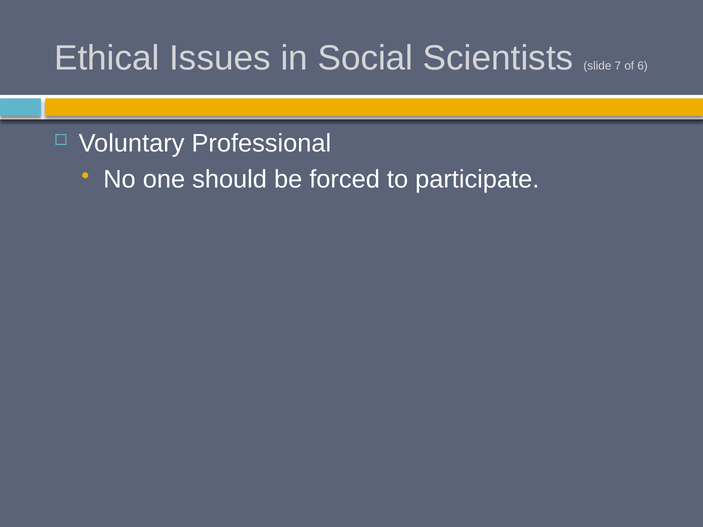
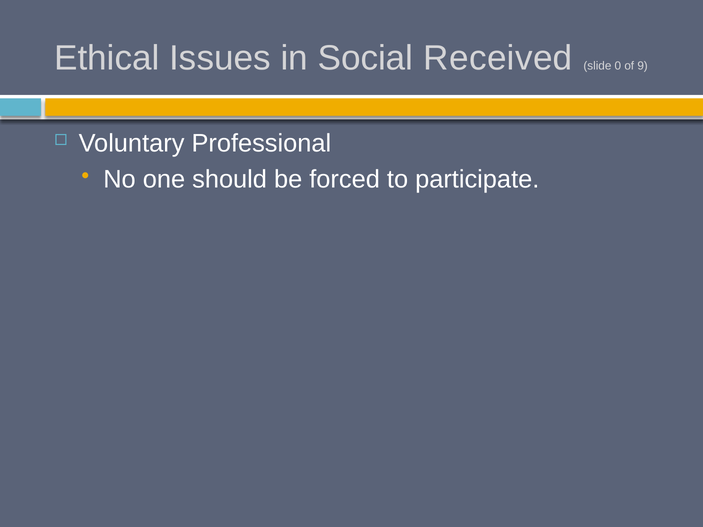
Scientists: Scientists -> Received (498, 58)
7: 7 -> 0 (618, 66)
6: 6 -> 9 (643, 66)
